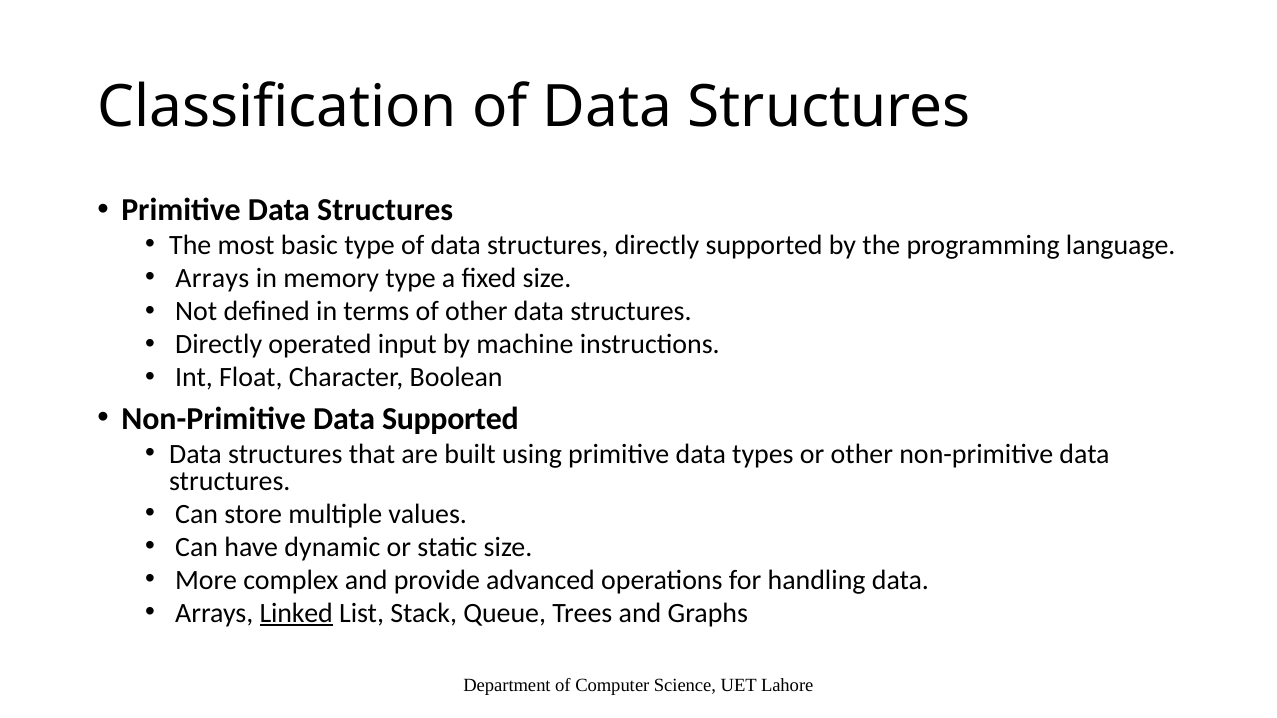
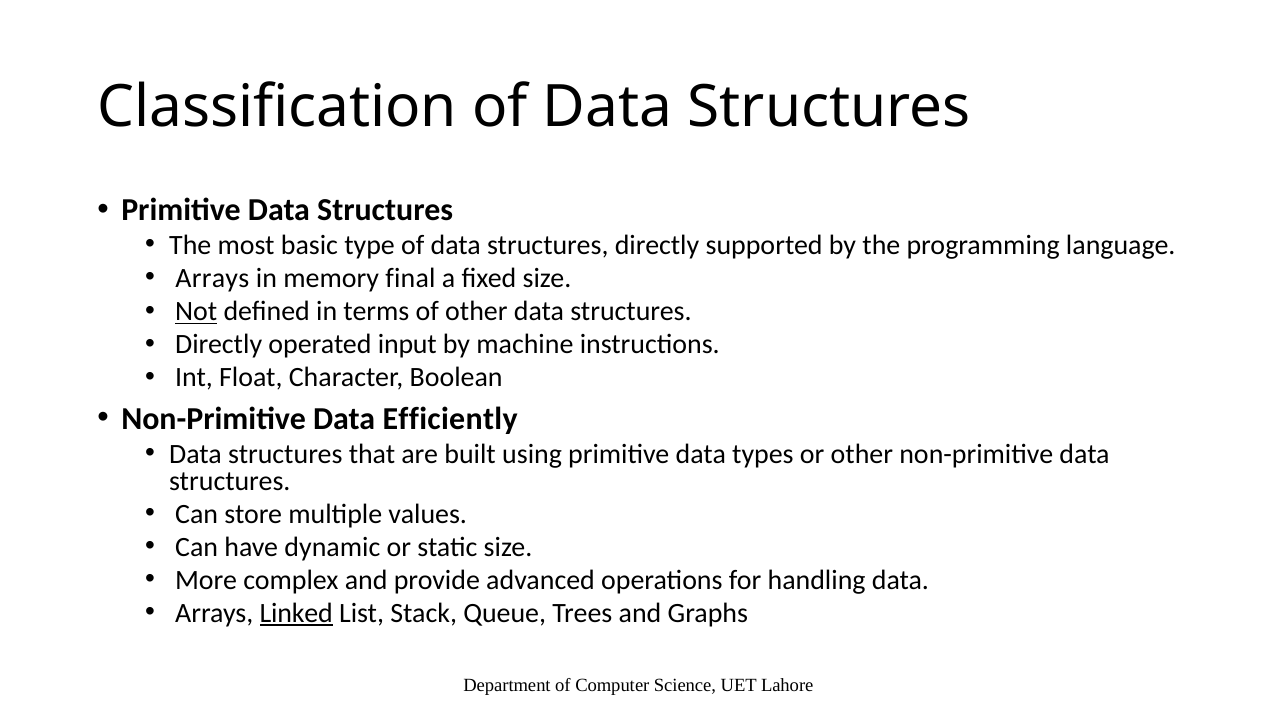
memory type: type -> final (410, 279)
Not underline: none -> present (196, 312)
Data Supported: Supported -> Efficiently (450, 419)
